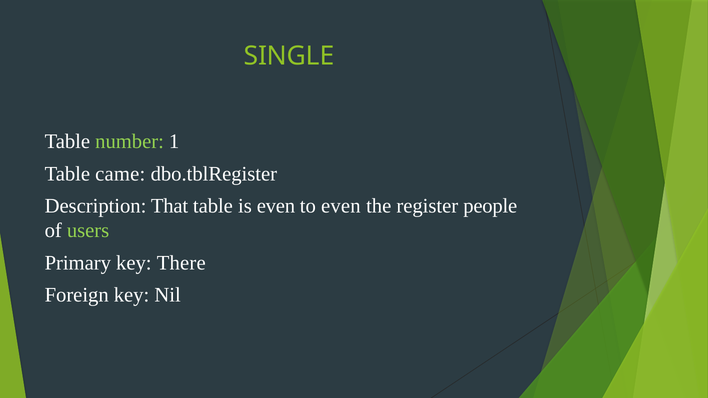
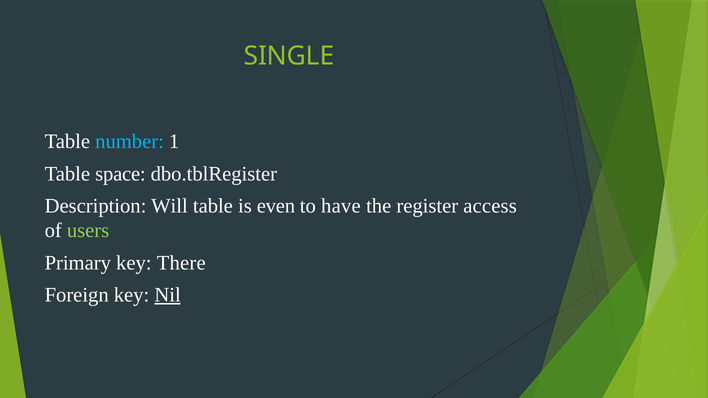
number colour: light green -> light blue (130, 142)
came: came -> space (120, 174)
That: That -> Will (169, 206)
to even: even -> have (341, 206)
people: people -> access (490, 206)
Nil underline: none -> present (168, 295)
